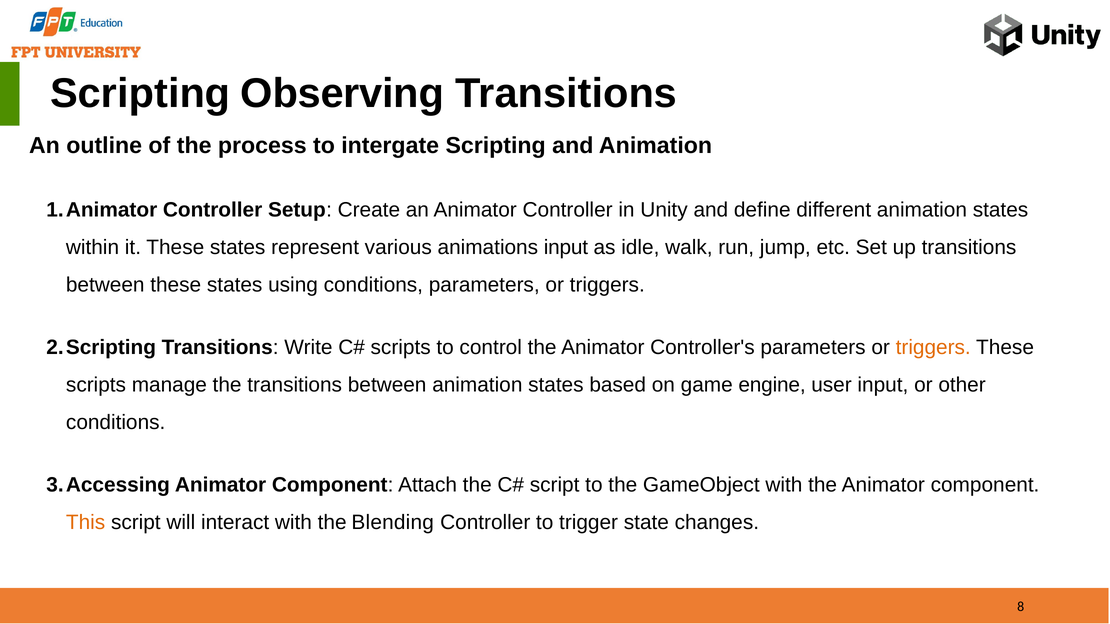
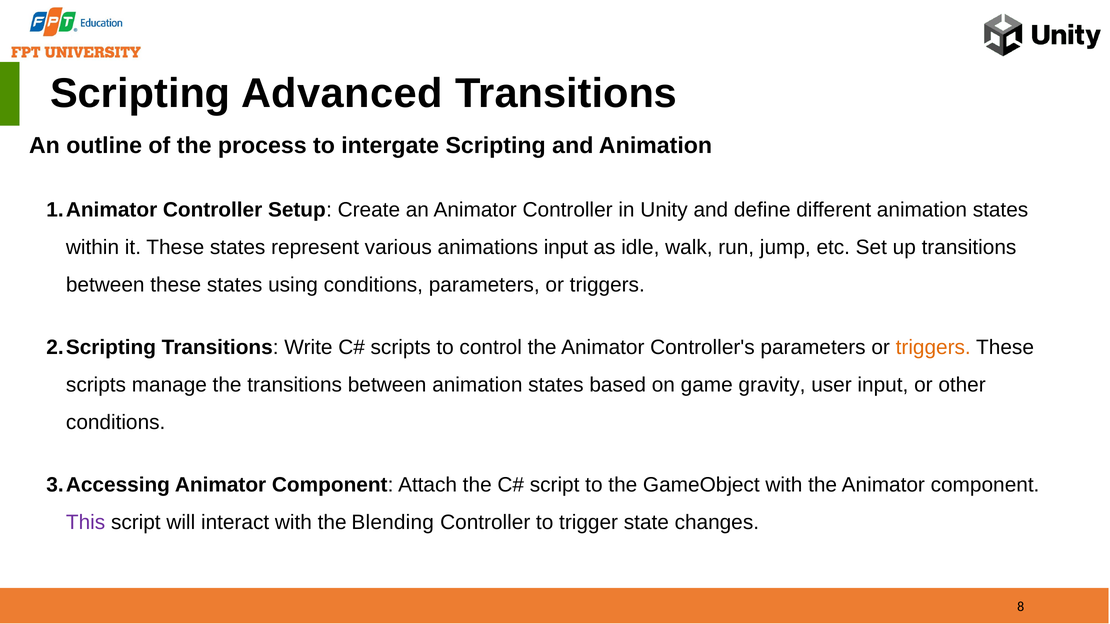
Observing: Observing -> Advanced (342, 94)
engine: engine -> gravity (772, 385)
This colour: orange -> purple (86, 523)
